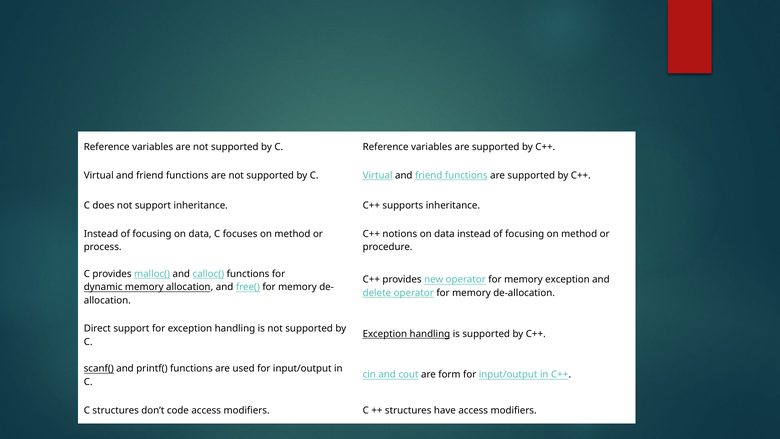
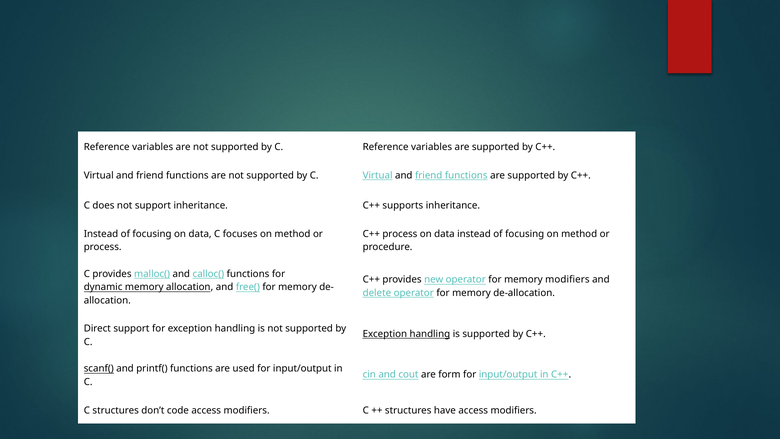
C++ notions: notions -> process (400, 234)
memory exception: exception -> modifiers (567, 280)
